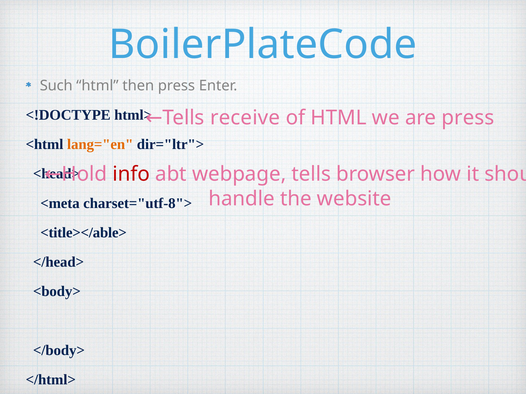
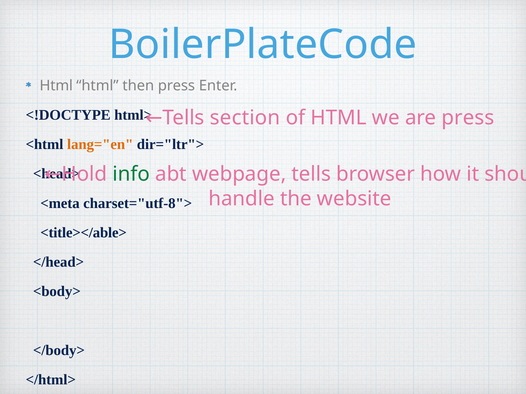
Such: Such -> Html (56, 86)
receive: receive -> section (245, 118)
info colour: red -> green (131, 174)
